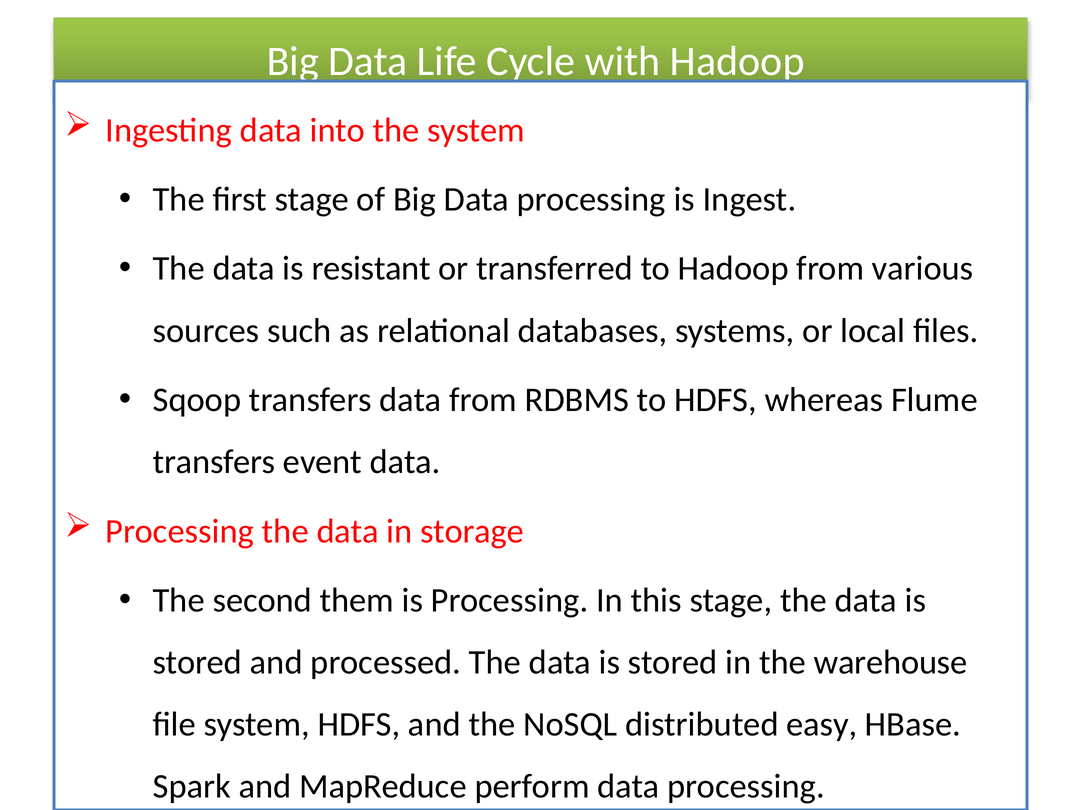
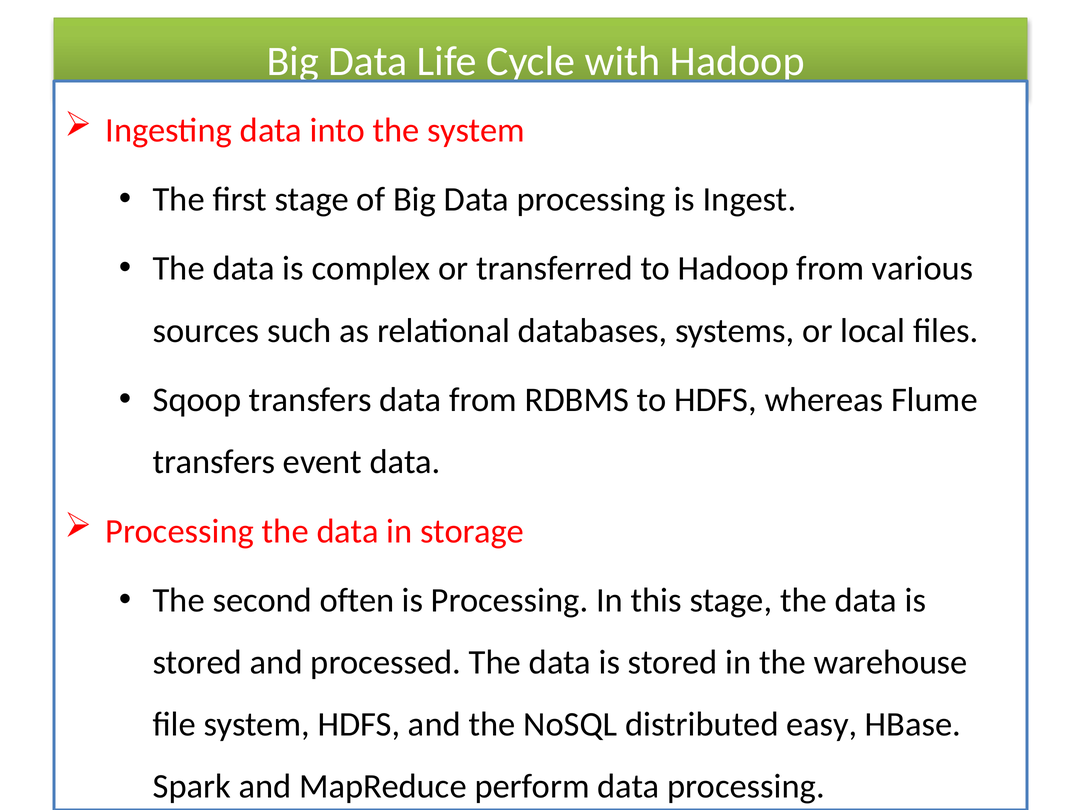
resistant: resistant -> complex (371, 269)
them: them -> often (357, 601)
